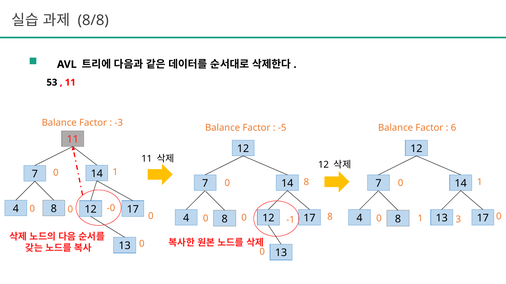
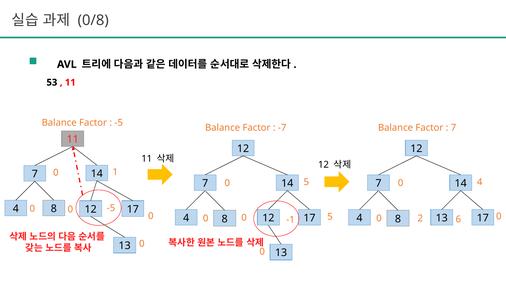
8/8: 8/8 -> 0/8 (93, 20)
-3: -3 -> -5 (119, 123)
-5: -5 -> -7 (282, 128)
6: 6 -> 7 (453, 128)
0 8: 8 -> 5 (306, 182)
1: 1 -> 4 (480, 182)
0 -0: -0 -> -5 (111, 208)
-1 8: 8 -> 5 (330, 217)
1: 1 -> 2 (420, 219)
3: 3 -> 6 (458, 220)
